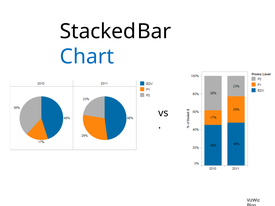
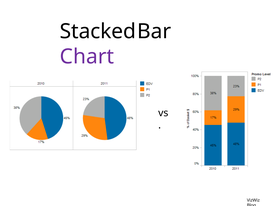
Chart colour: blue -> purple (87, 57)
